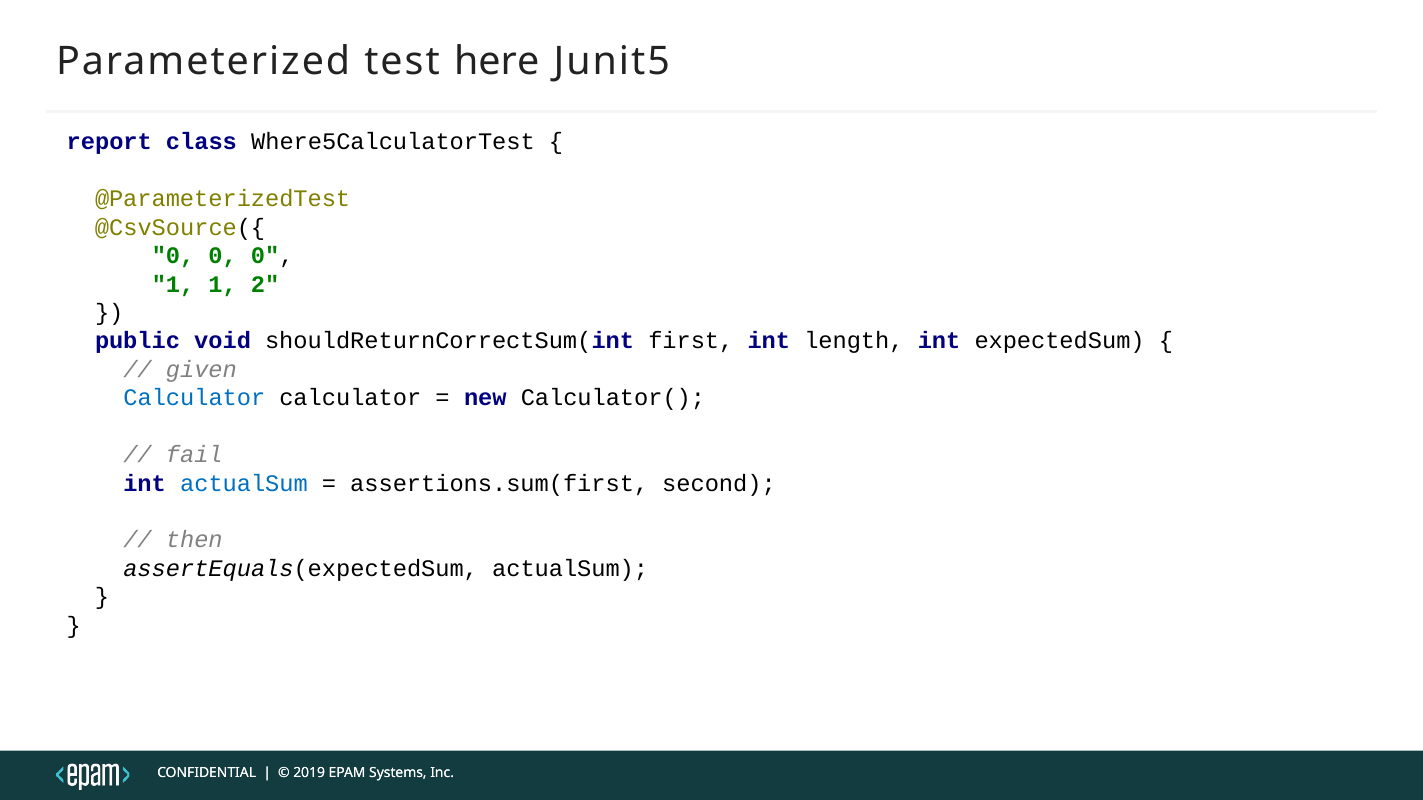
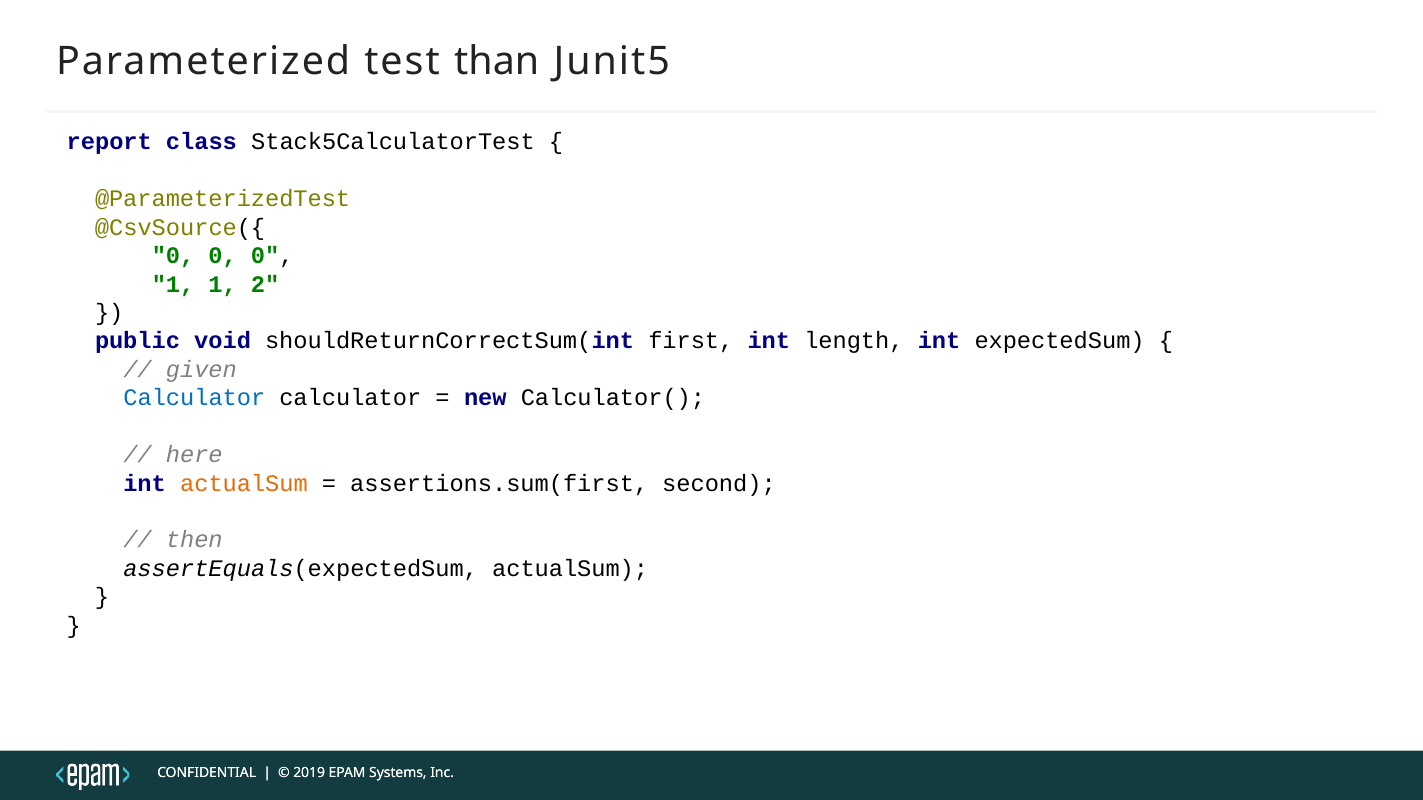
here: here -> than (497, 62)
Where5CalculatorTest: Where5CalculatorTest -> Stack5CalculatorTest (393, 142)
fail: fail -> here (194, 455)
actualSum colour: blue -> orange (244, 483)
